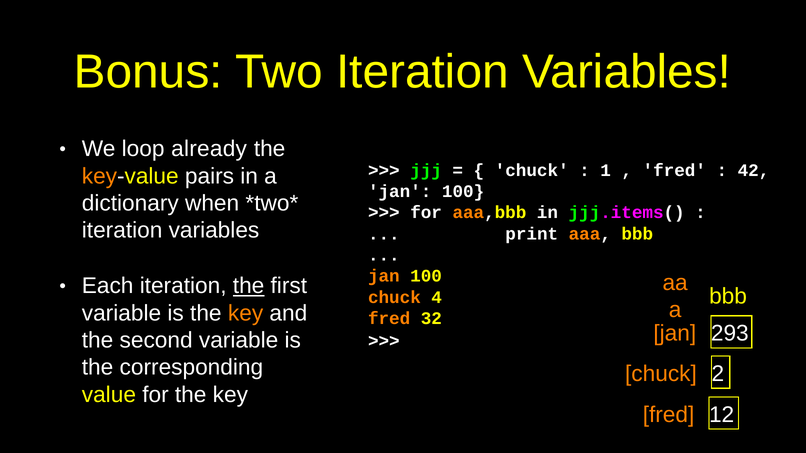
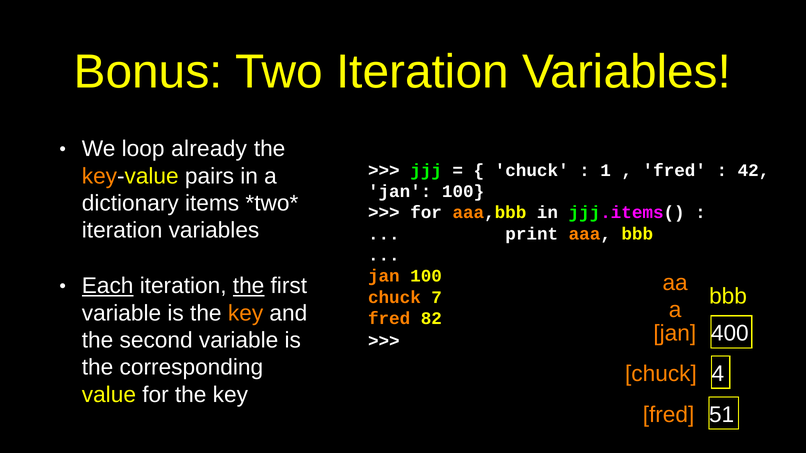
when: when -> items (212, 203)
Each underline: none -> present (108, 286)
4: 4 -> 7 (437, 297)
32: 32 -> 82 (431, 319)
293: 293 -> 400 (730, 334)
2: 2 -> 4 (718, 374)
12: 12 -> 51 (722, 415)
